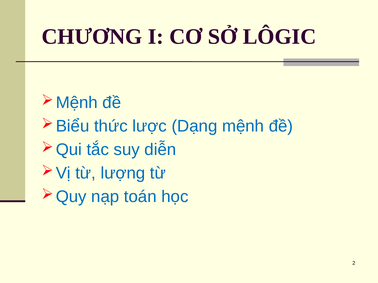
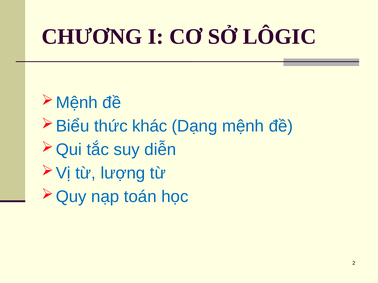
lược: lược -> khác (150, 126)
